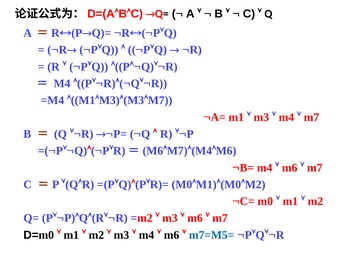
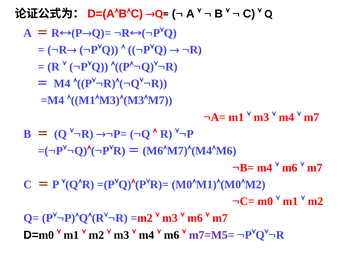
m7=M5= colour: blue -> purple (212, 235)
